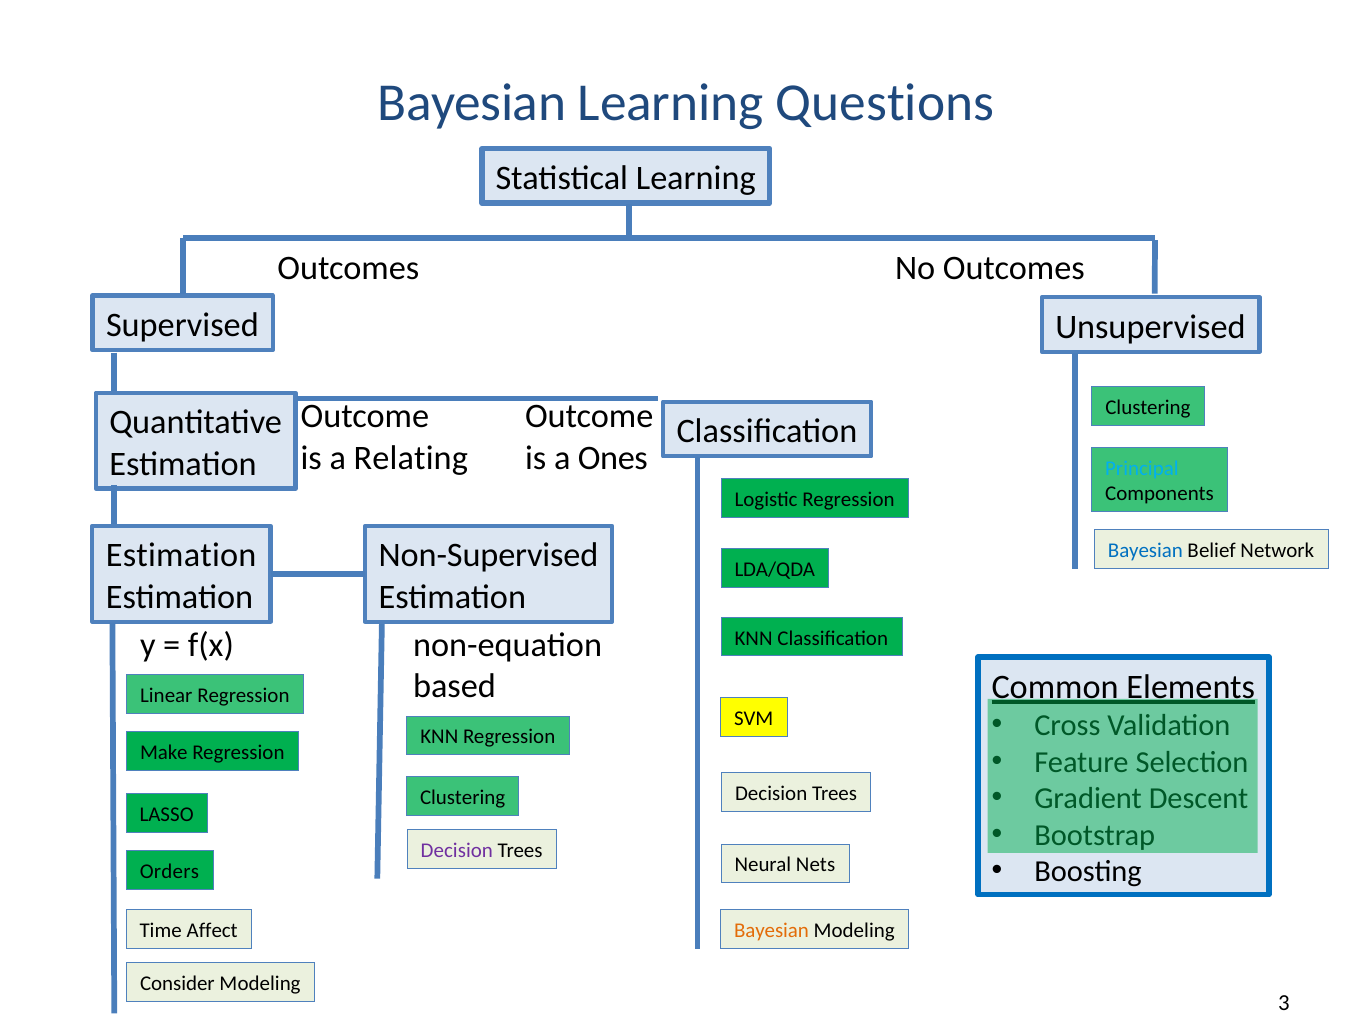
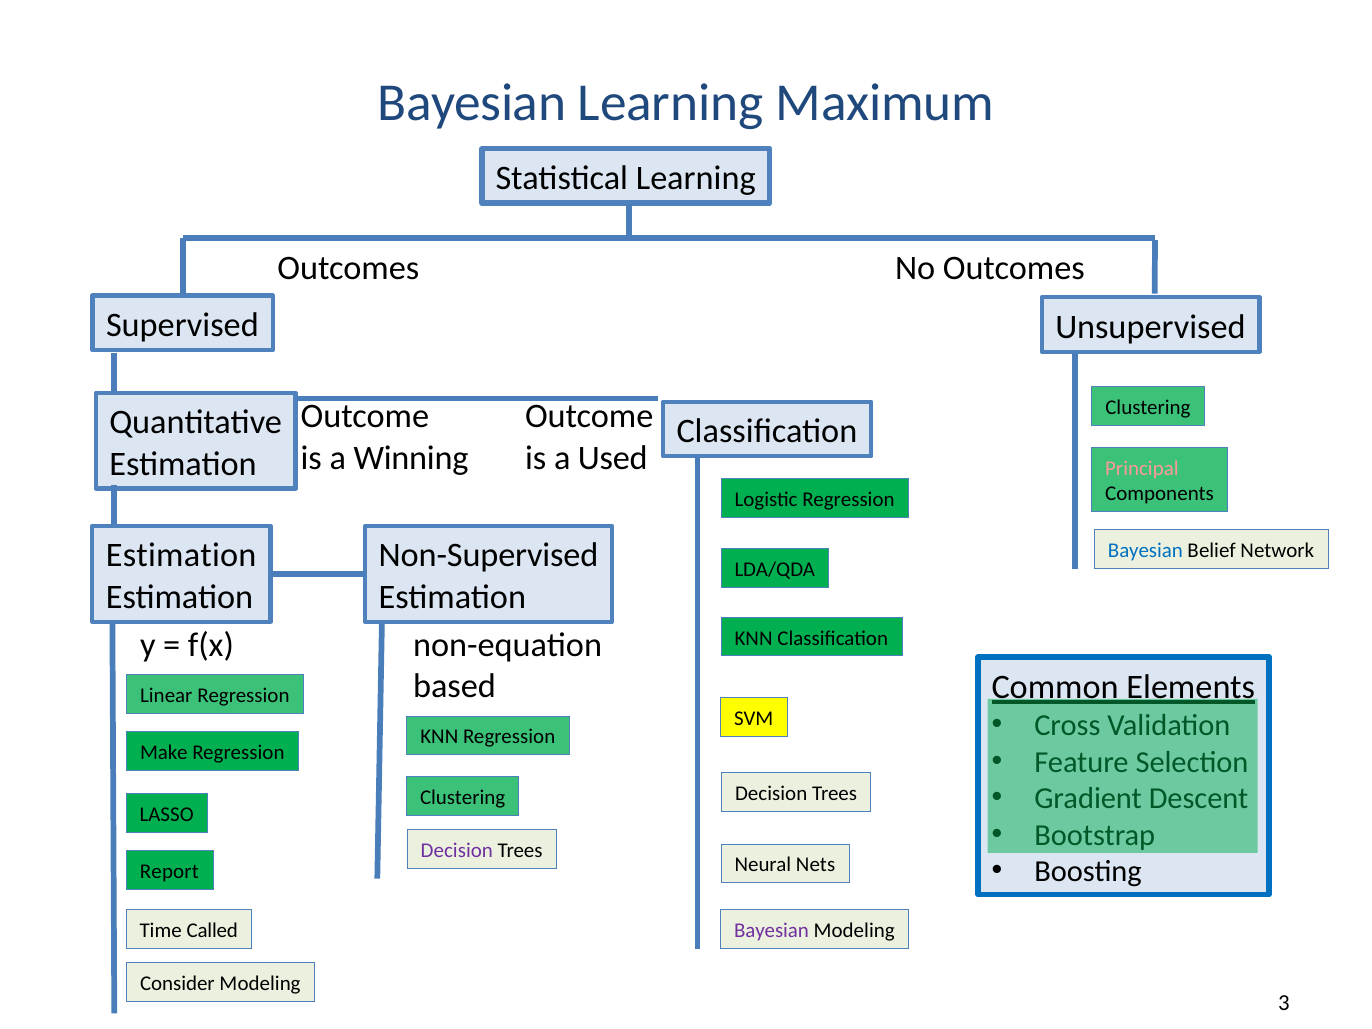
Questions: Questions -> Maximum (885, 103)
Relating: Relating -> Winning (411, 458)
Ones: Ones -> Used (613, 458)
Principal colour: light blue -> pink (1142, 468)
Orders: Orders -> Report (169, 872)
Affect: Affect -> Called (212, 930)
Bayesian colour: orange -> purple (771, 930)
